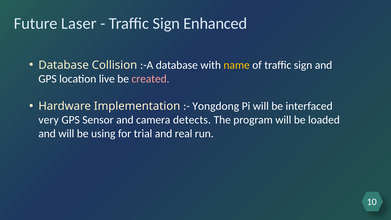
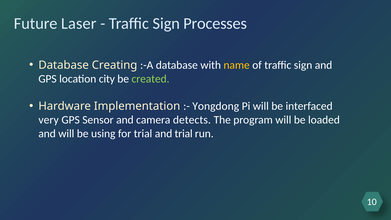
Enhanced: Enhanced -> Processes (215, 24)
Collision: Collision -> Creating (115, 65)
live: live -> city (107, 79)
created colour: pink -> light green (150, 79)
and real: real -> trial (184, 133)
